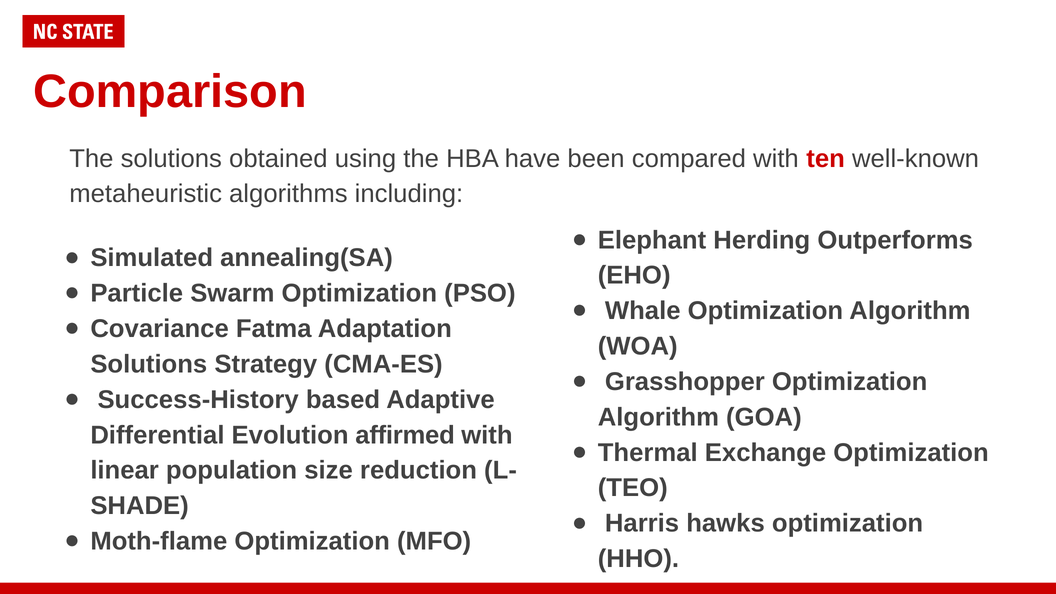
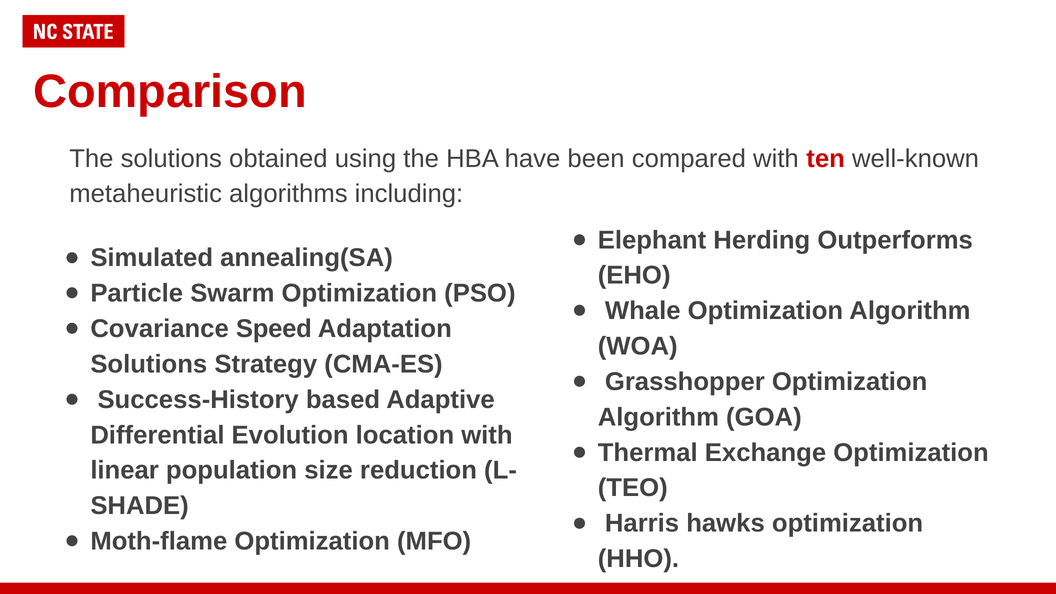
Fatma: Fatma -> Speed (274, 329)
affirmed: affirmed -> location (405, 435)
